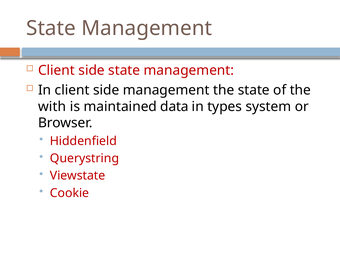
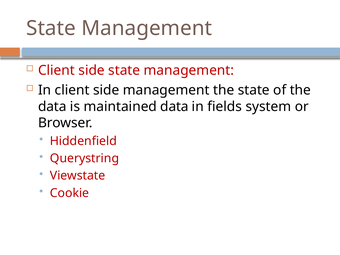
with: with -> data (52, 107)
types: types -> fields (225, 107)
